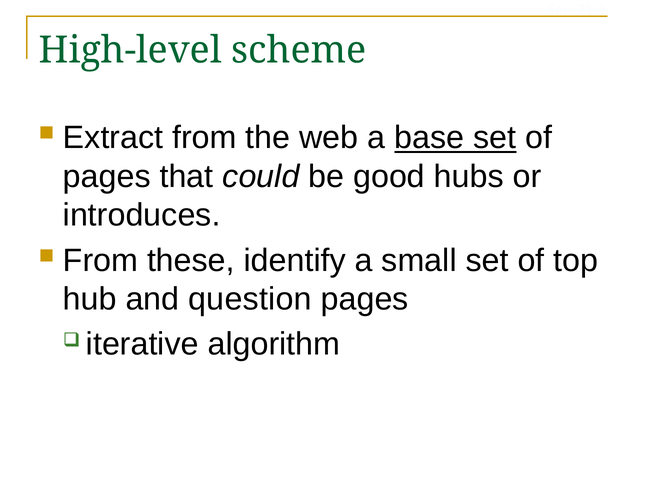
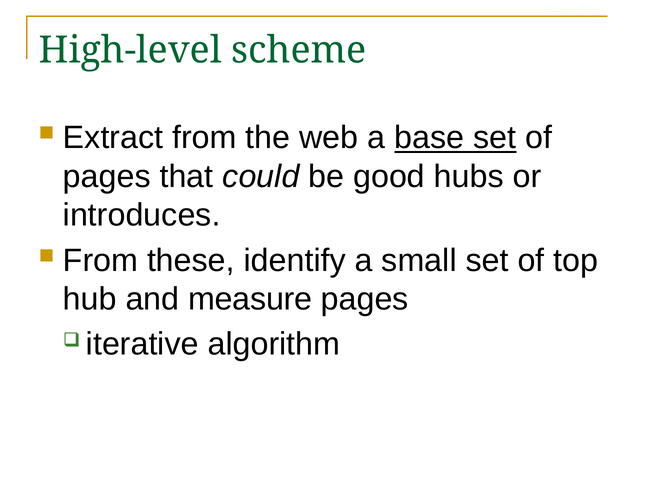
question: question -> measure (250, 299)
